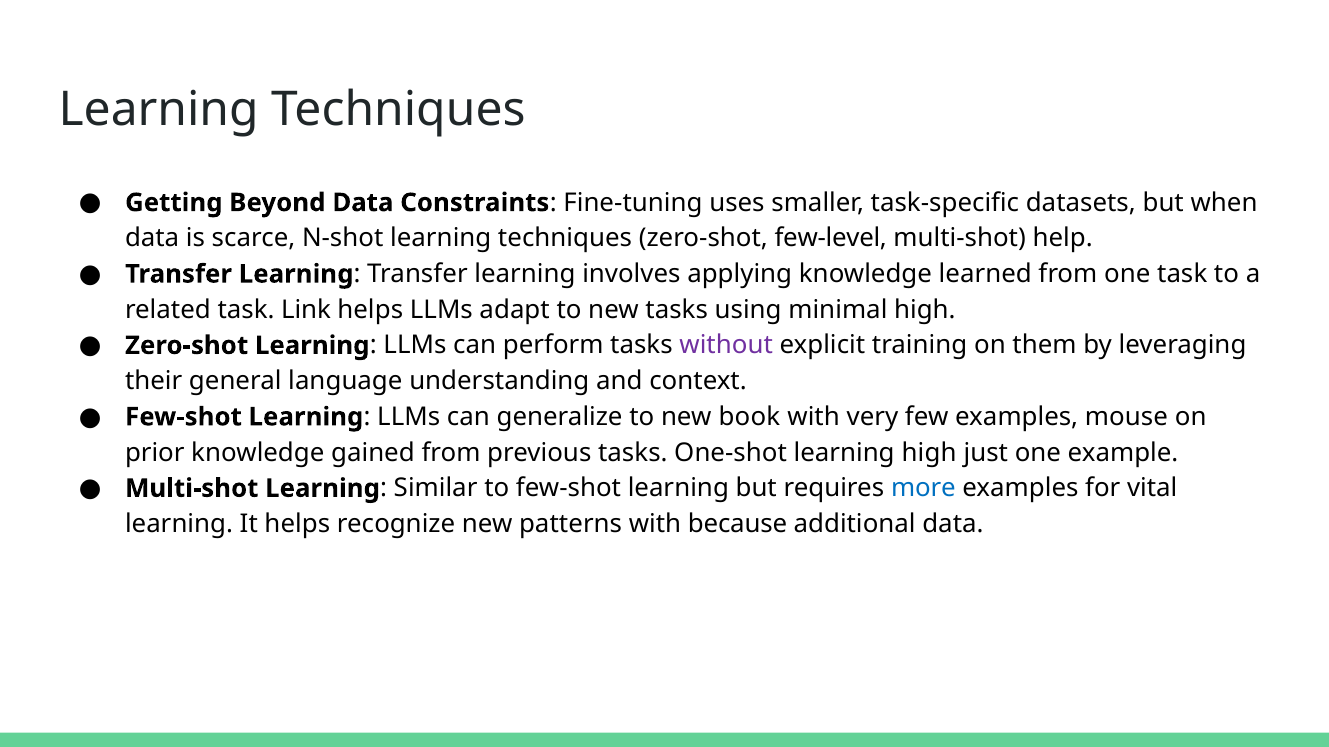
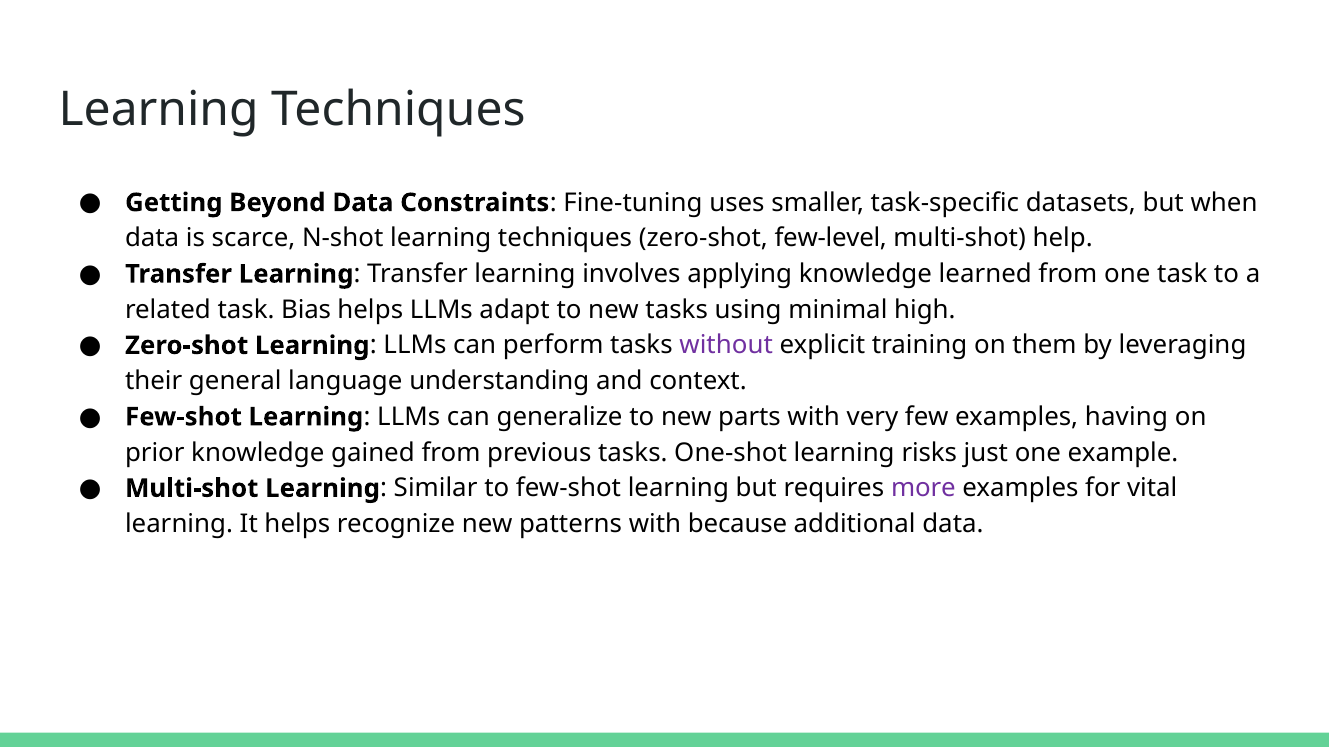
Link: Link -> Bias (306, 310)
book: book -> parts (750, 417)
mouse: mouse -> having (1126, 417)
learning high: high -> risks (929, 453)
more colour: blue -> purple (923, 489)
